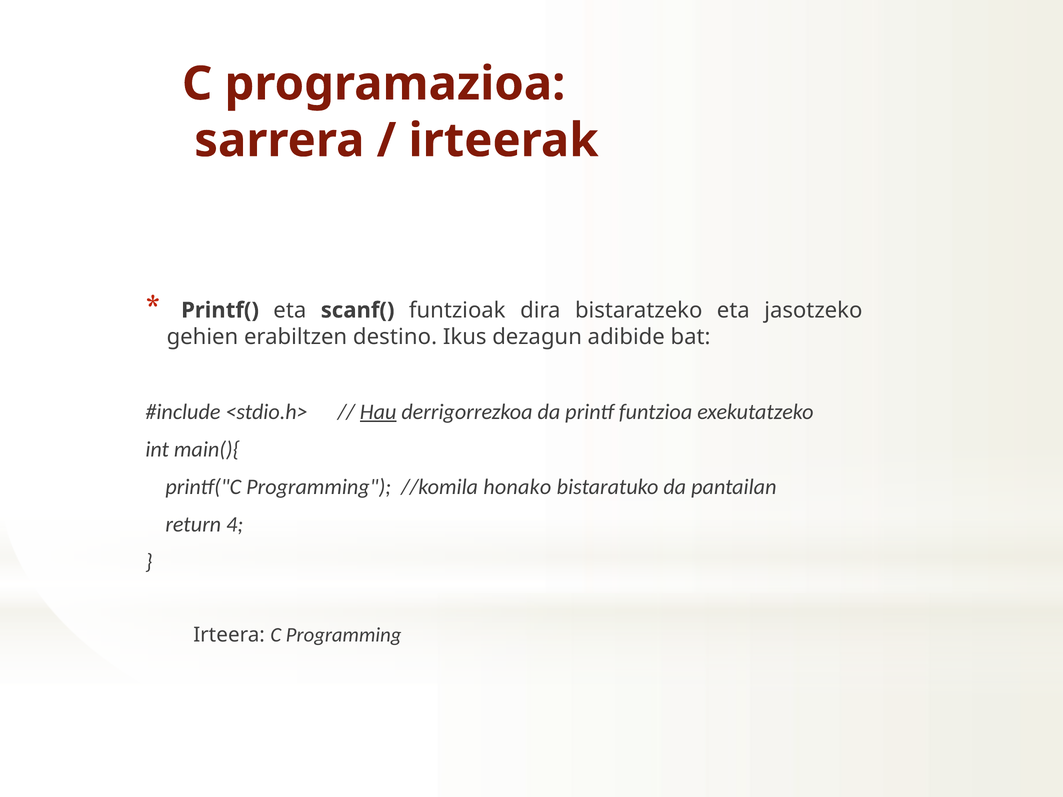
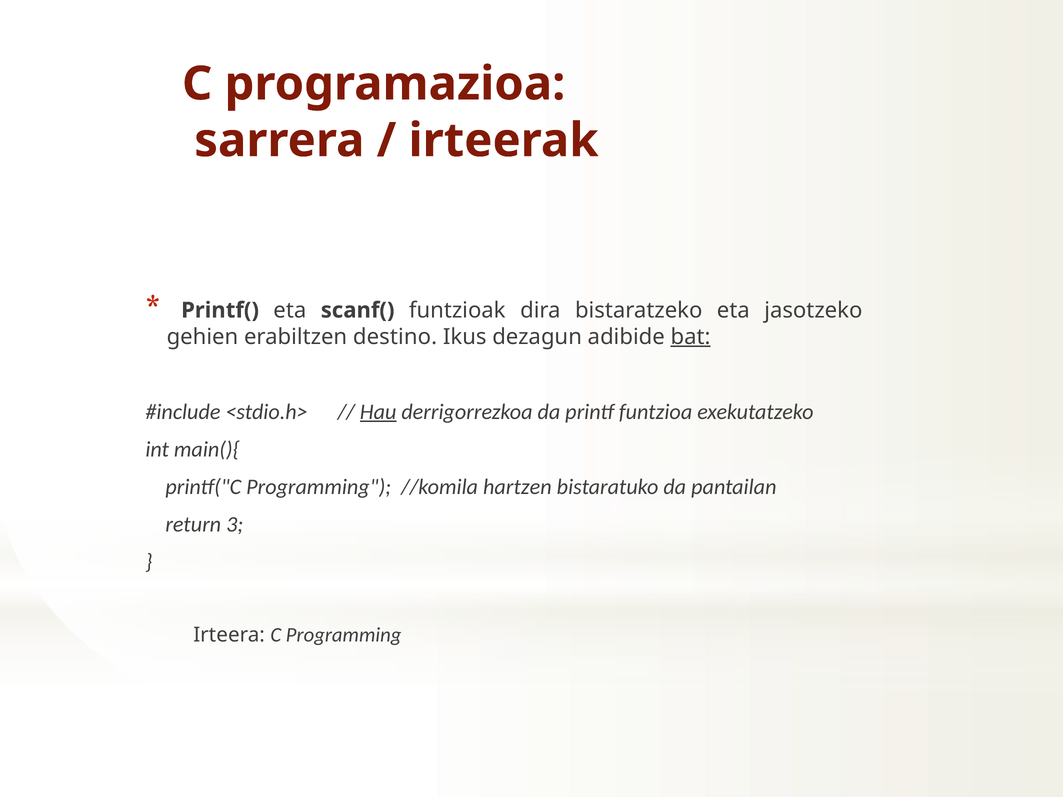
bat underline: none -> present (691, 337)
honako: honako -> hartzen (517, 487)
4: 4 -> 3 (235, 524)
